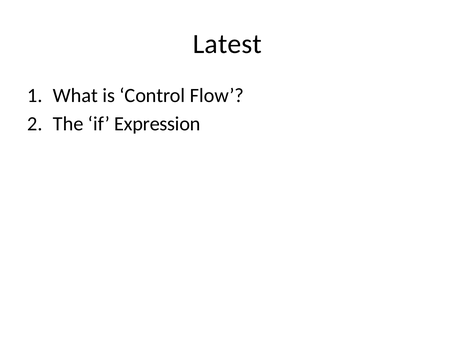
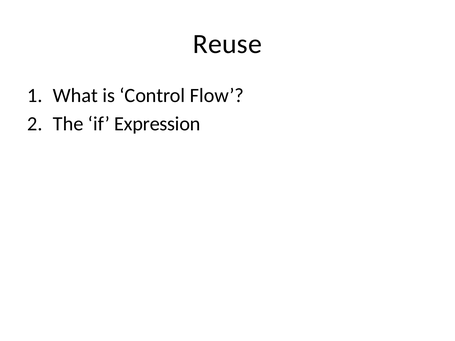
Latest: Latest -> Reuse (227, 44)
